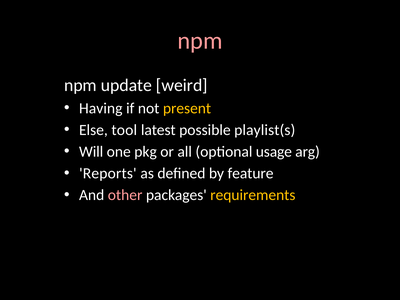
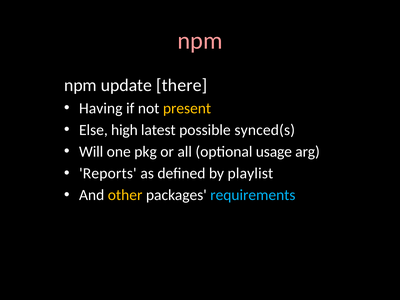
weird: weird -> there (182, 85)
tool: tool -> high (124, 130)
playlist(s: playlist(s -> synced(s (265, 130)
feature: feature -> playlist (250, 173)
other colour: pink -> yellow (125, 195)
requirements colour: yellow -> light blue (253, 195)
